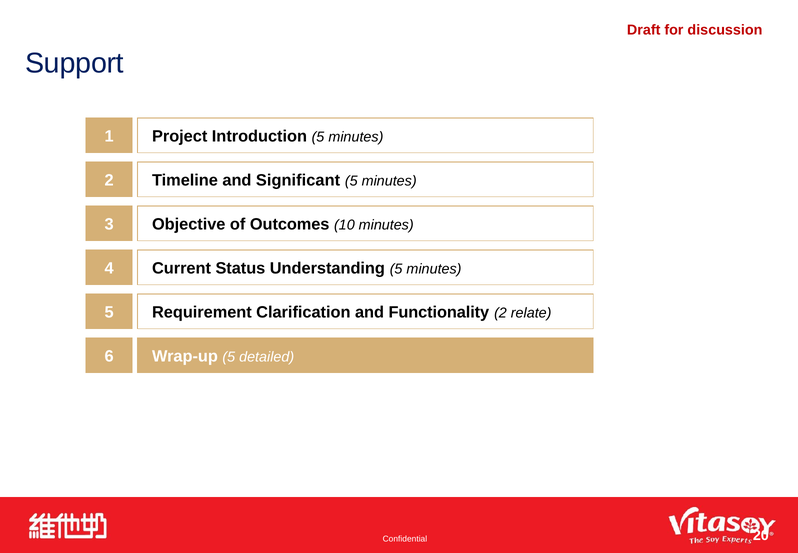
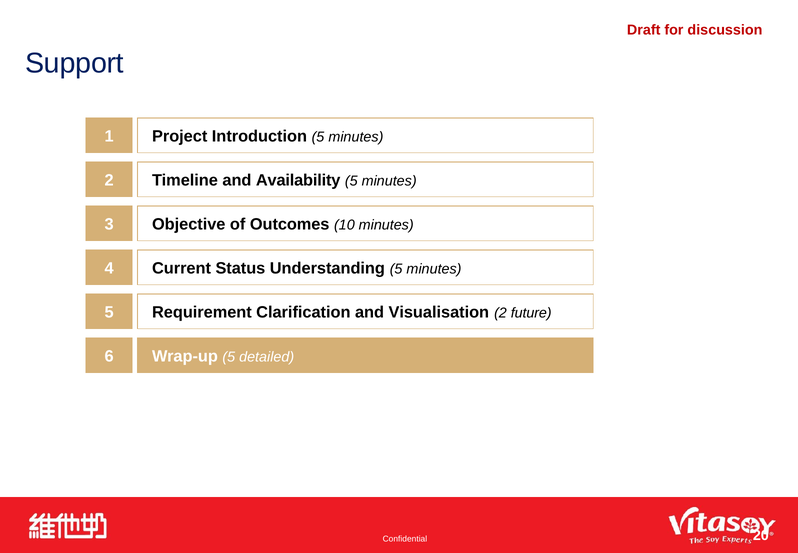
Significant: Significant -> Availability (298, 180)
Functionality: Functionality -> Visualisation (439, 312)
relate: relate -> future (531, 313)
